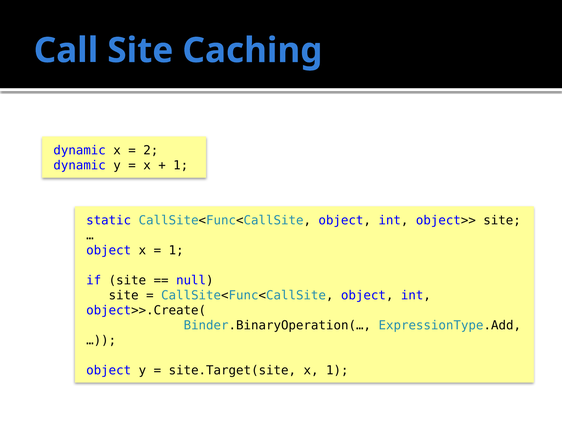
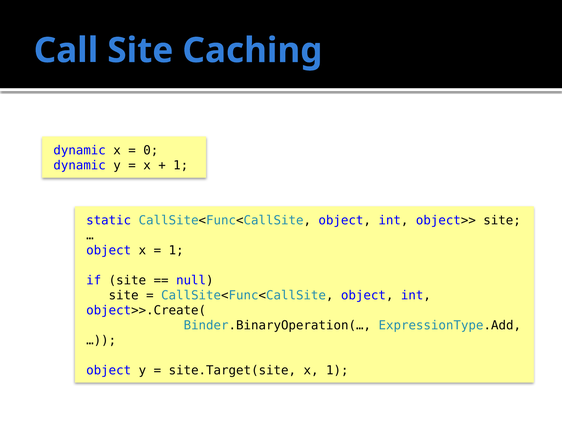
2: 2 -> 0 (151, 150)
